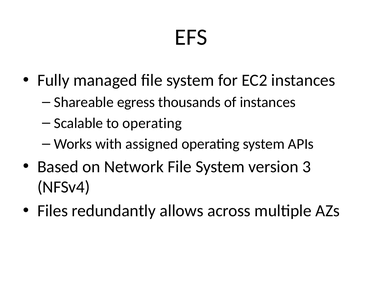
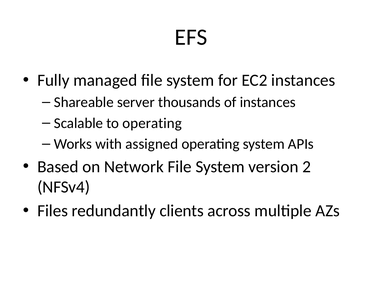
egress: egress -> server (136, 102)
3: 3 -> 2 (307, 166)
allows: allows -> clients (182, 211)
